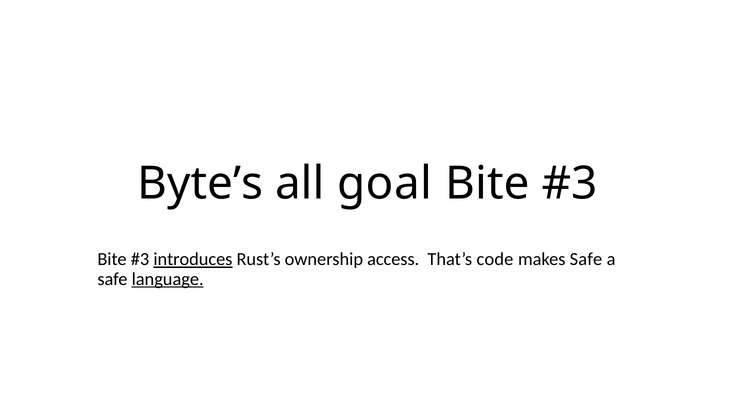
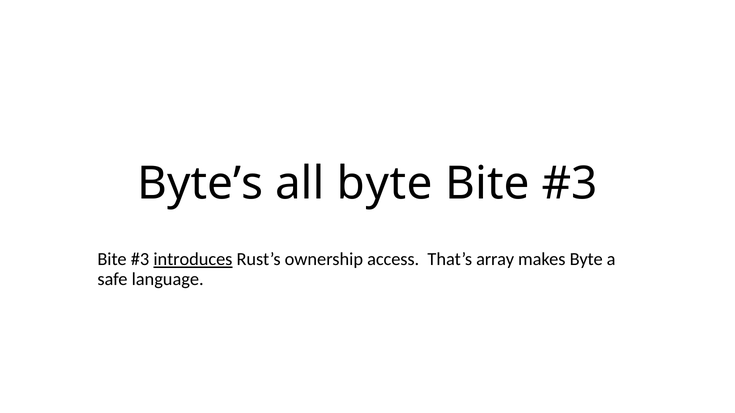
all goal: goal -> byte (385, 184)
code: code -> array (495, 260)
makes Safe: Safe -> Byte (586, 260)
language underline: present -> none (168, 279)
